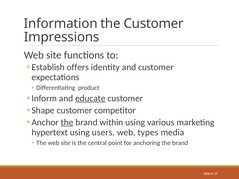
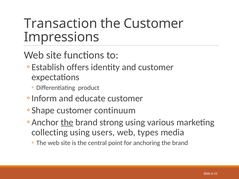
Information: Information -> Transaction (61, 24)
educate underline: present -> none (90, 98)
competitor: competitor -> continuum (115, 110)
within: within -> strong (111, 122)
hypertext: hypertext -> collecting (50, 132)
